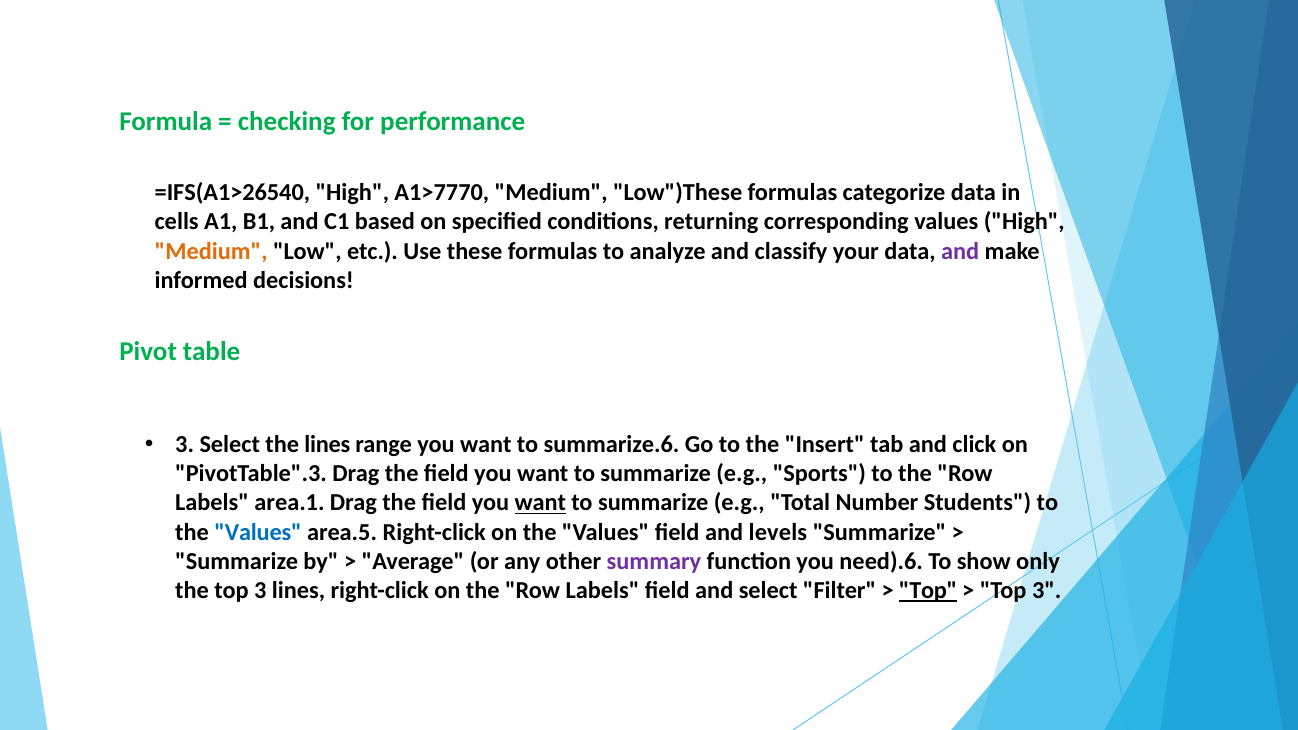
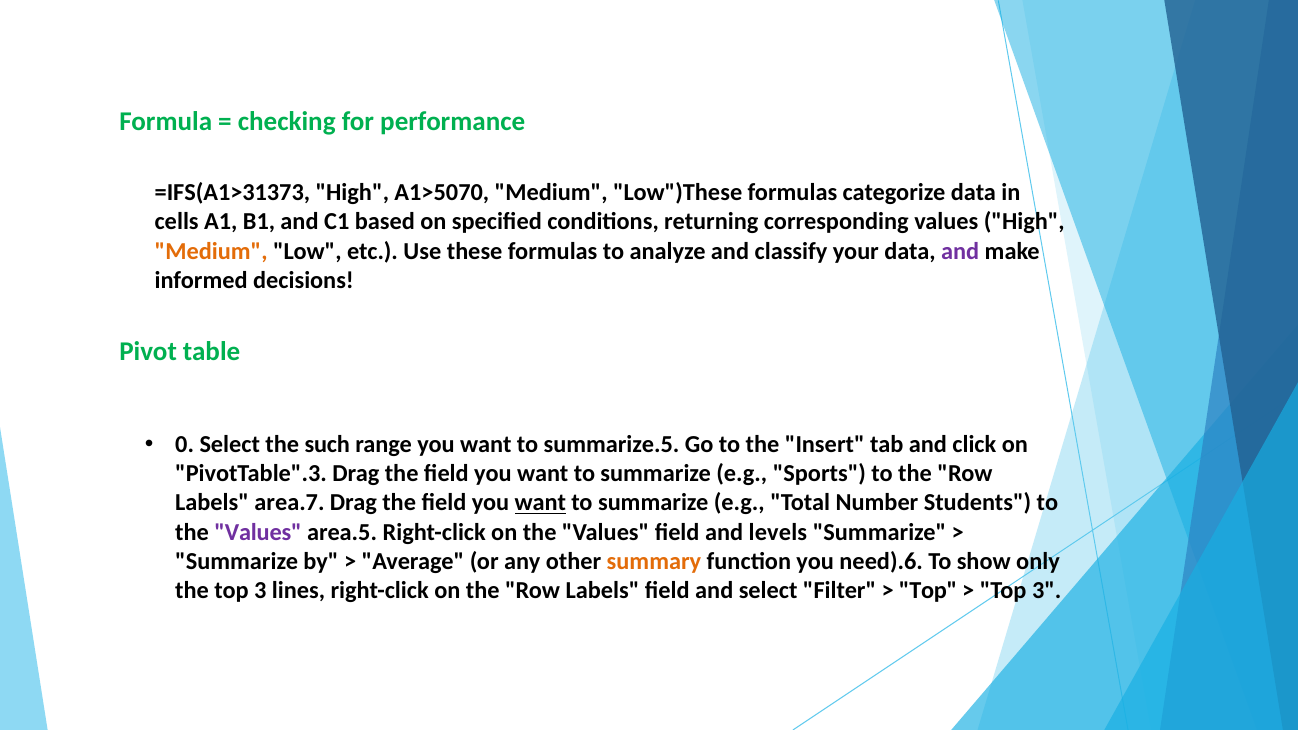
=IFS(A1>26540: =IFS(A1>26540 -> =IFS(A1>31373 (232, 193)
A1>7770: A1>7770 -> A1>5070 (442, 193)
3: 3 -> 0 (185, 445)
the lines: lines -> such (327, 445)
summarize.6: summarize.6 -> summarize.5 (612, 445)
area.1: area.1 -> area.7 (290, 503)
Values colour: blue -> purple (258, 532)
summary colour: purple -> orange (654, 561)
Top underline: present -> none (928, 591)
